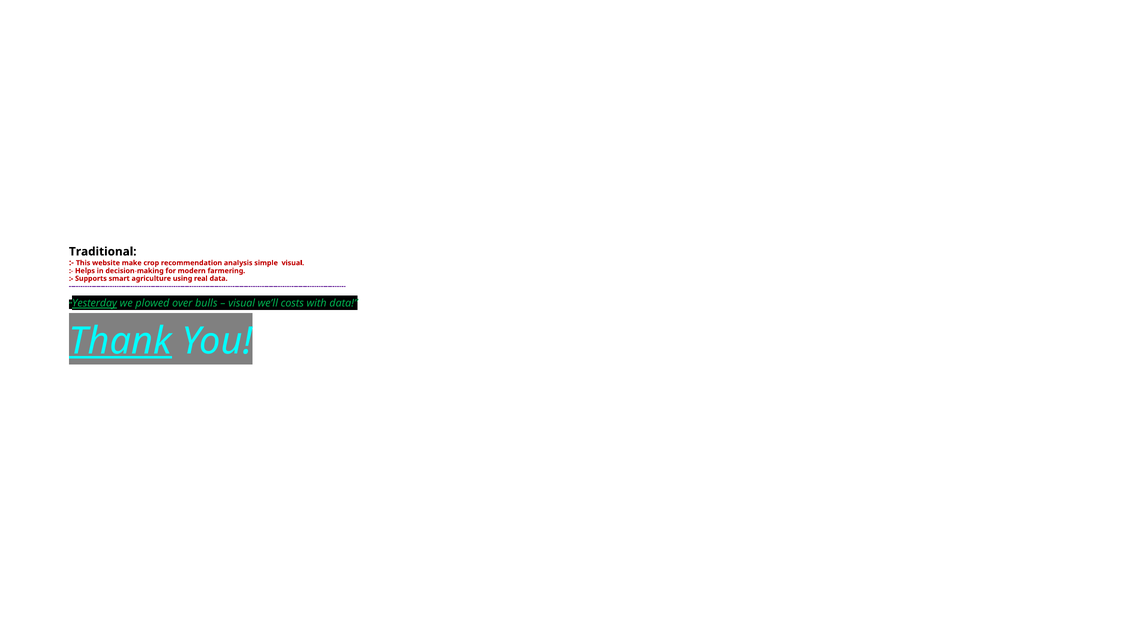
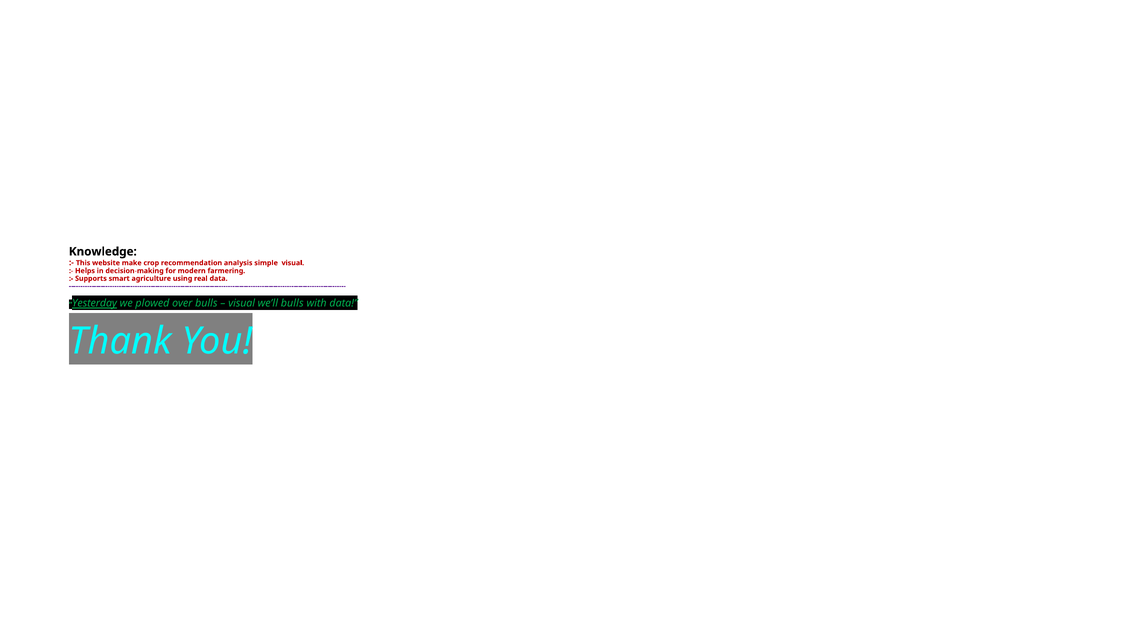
Traditional: Traditional -> Knowledge (103, 252)
we’ll costs: costs -> bulls (292, 303)
Thank underline: present -> none (121, 341)
